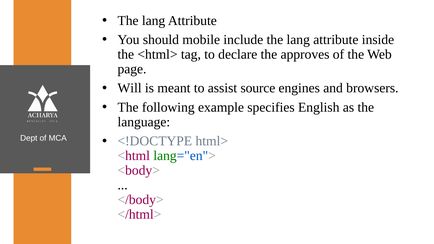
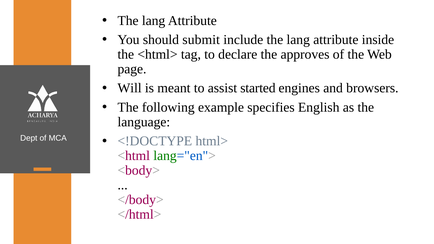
mobile: mobile -> submit (201, 40)
source: source -> started (258, 88)
